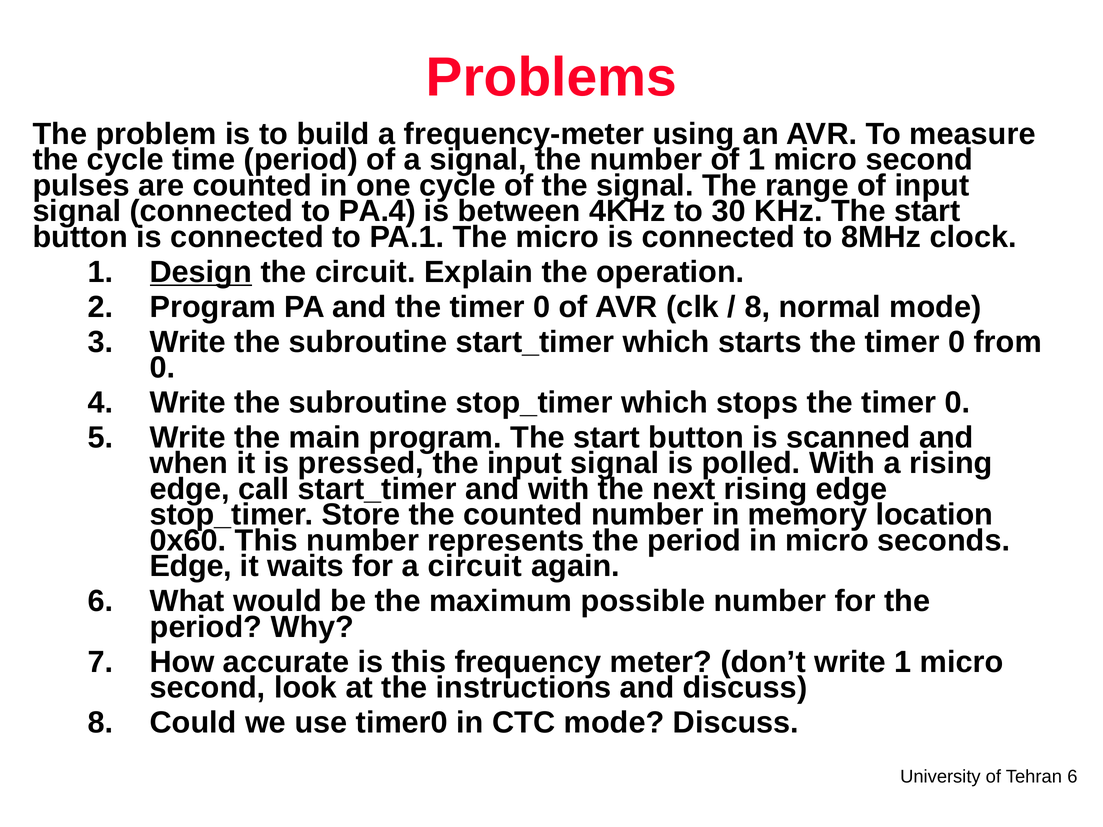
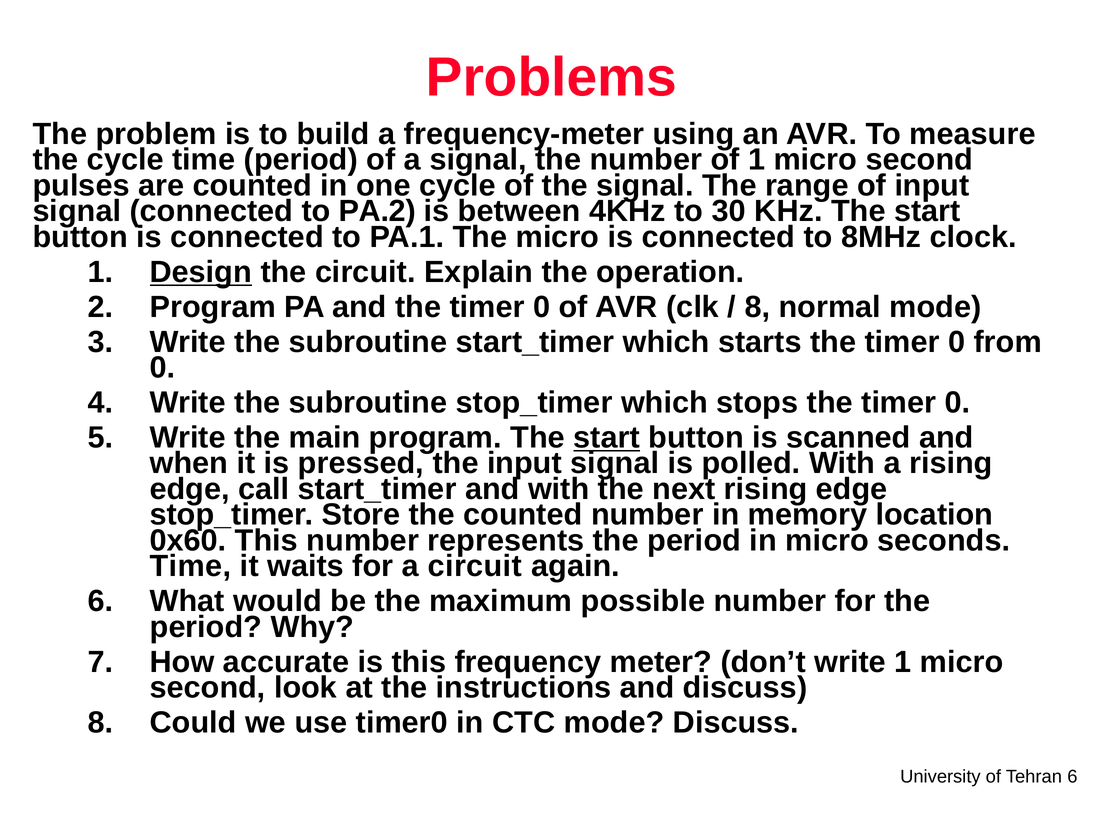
PA.4: PA.4 -> PA.2 (377, 211)
start underline: none -> present (607, 438)
Edge: Edge -> Time (190, 566)
